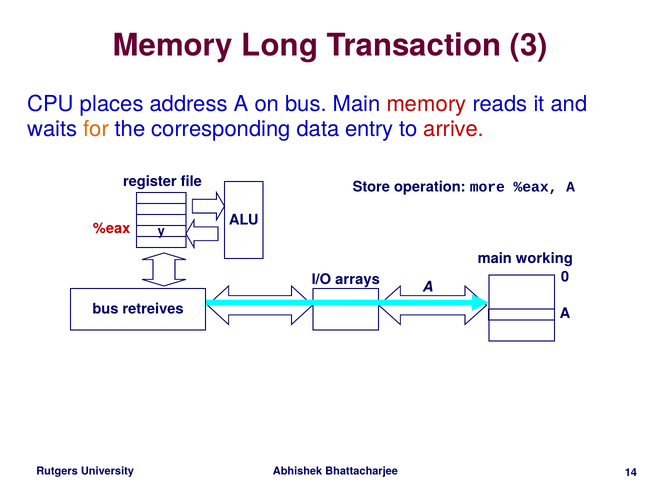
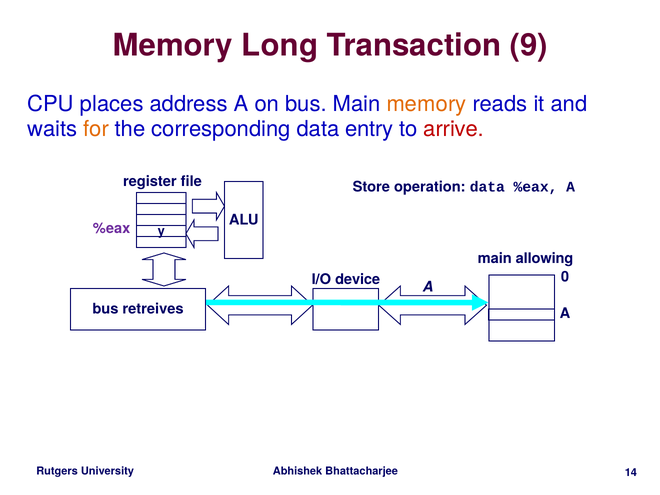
3: 3 -> 9 (529, 46)
memory colour: red -> orange (426, 104)
operation more: more -> data (487, 187)
%eax colour: red -> purple (112, 229)
working: working -> allowing (545, 258)
arrays: arrays -> device (358, 279)
